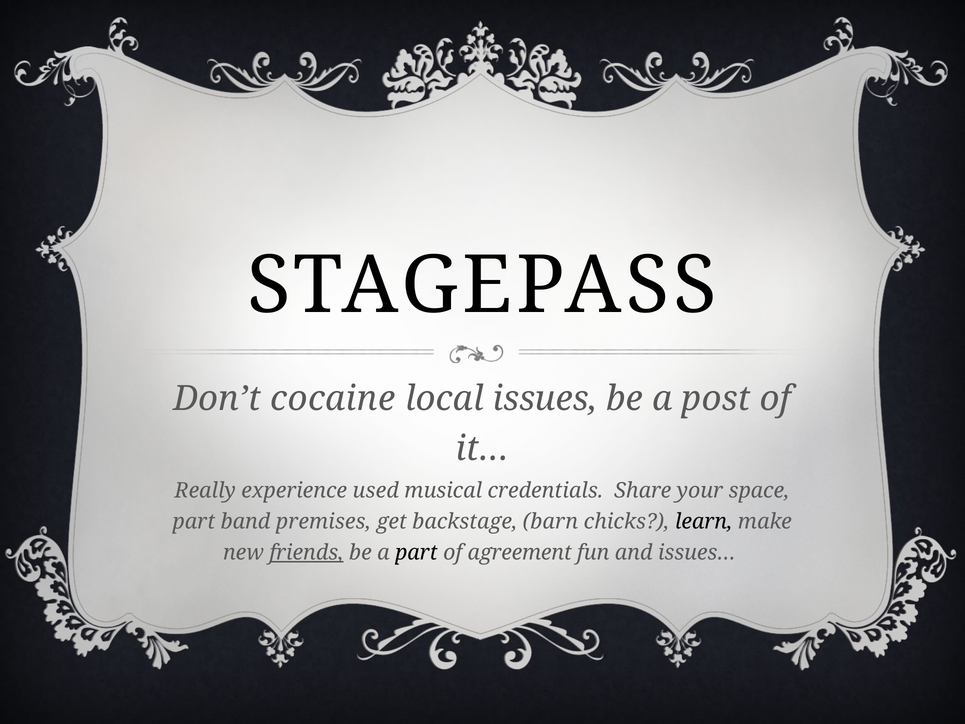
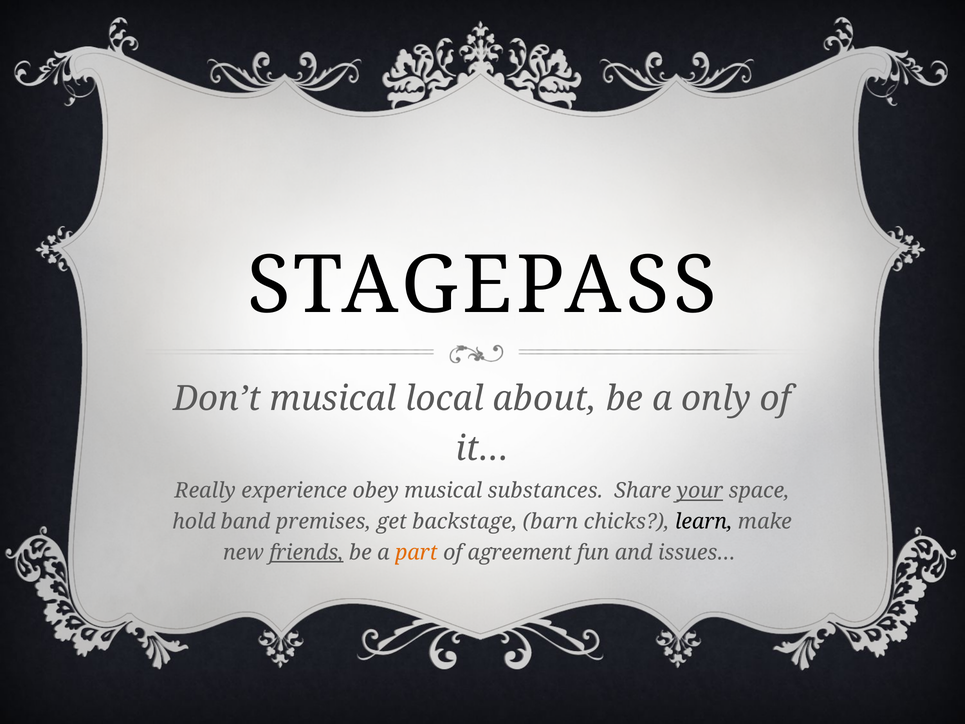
Don’t cocaine: cocaine -> musical (333, 398)
issues: issues -> about (545, 398)
post: post -> only (716, 398)
used: used -> obey (376, 491)
credentials: credentials -> substances (545, 491)
your underline: none -> present (700, 491)
part: part -> hold (194, 522)
part colour: black -> orange (416, 552)
